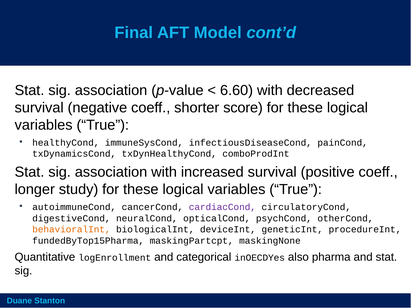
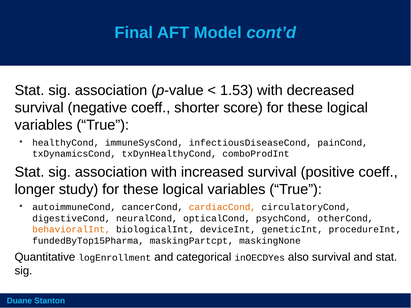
6.60: 6.60 -> 1.53 (237, 90)
cardiacCond colour: purple -> orange (222, 207)
also pharma: pharma -> survival (331, 257)
